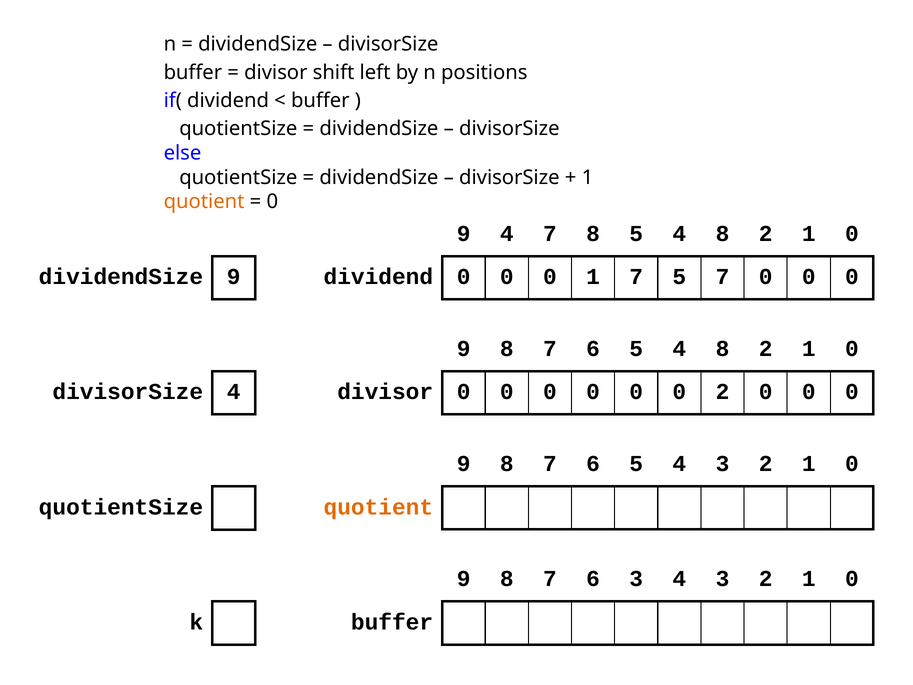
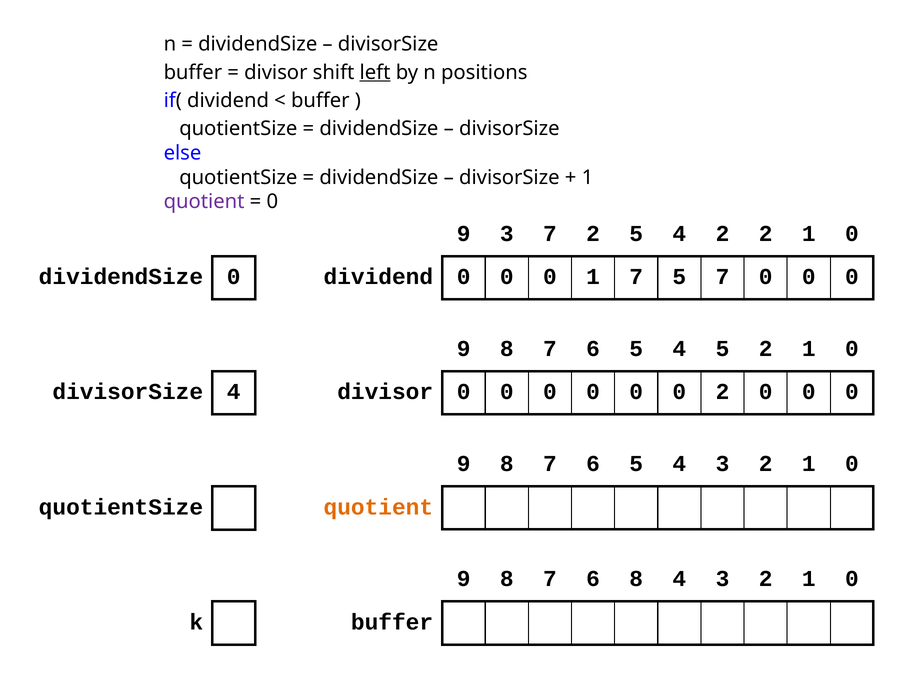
left underline: none -> present (375, 72)
quotient colour: orange -> purple (204, 202)
9 4: 4 -> 3 (507, 234)
7 8: 8 -> 2 (593, 234)
8: 8 -> 2 (722, 234)
dividendSize 9: 9 -> 0 (234, 277)
6 5 4 8: 8 -> 5 (722, 349)
6 3: 3 -> 8 (636, 579)
